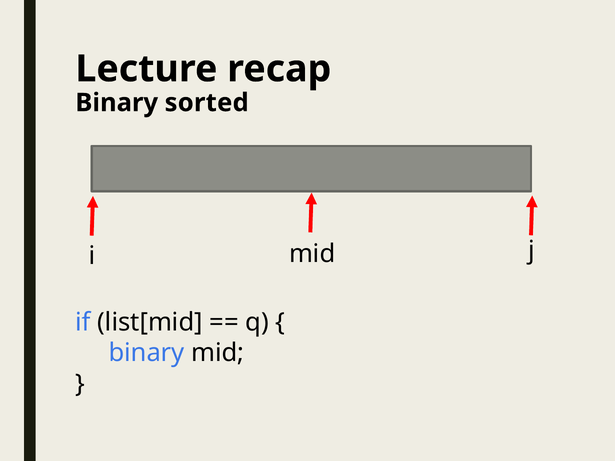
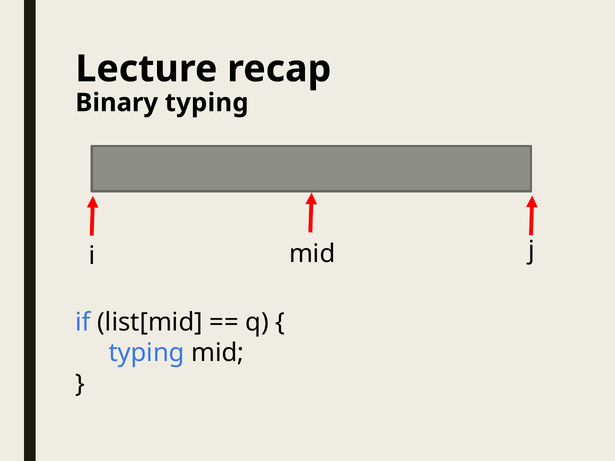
Binary sorted: sorted -> typing (207, 103)
binary: binary -> typing (147, 353)
